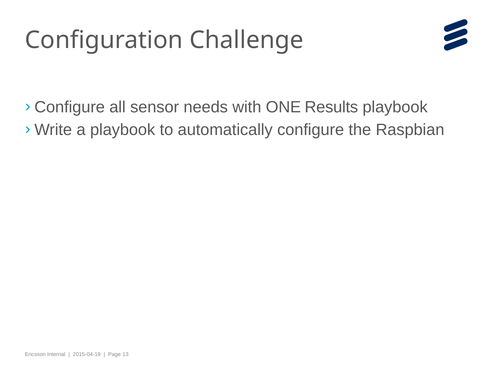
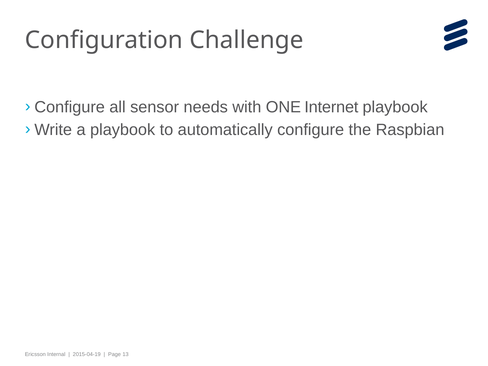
Results: Results -> Internet (331, 107)
